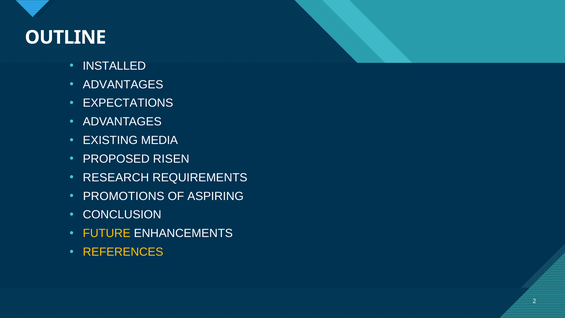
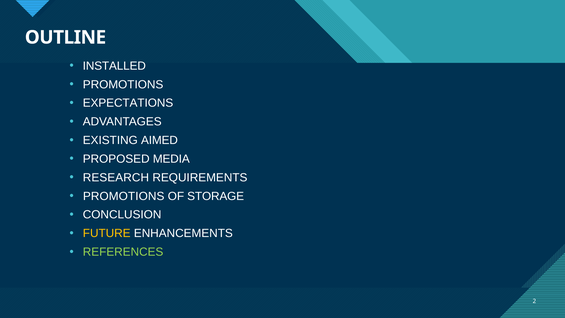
ADVANTAGES: ADVANTAGES -> PROMOTIONS (123, 84)
MEDIA: MEDIA -> AIMED (159, 140)
RISEN: RISEN -> MEDIA (171, 159)
ASPIRING: ASPIRING -> STORAGE (216, 196)
REFERENCES colour: yellow -> light green (123, 252)
